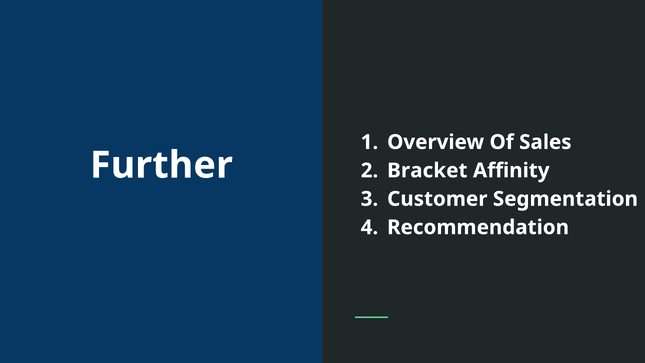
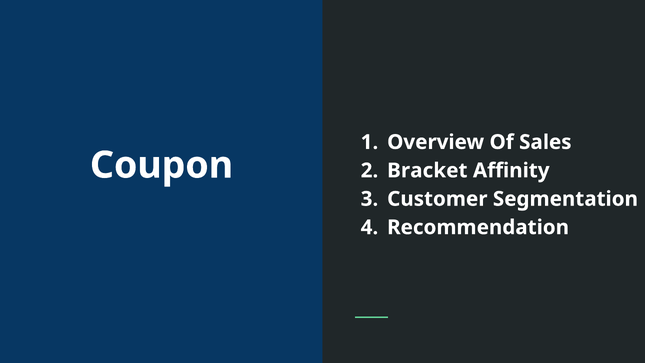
Further: Further -> Coupon (162, 165)
